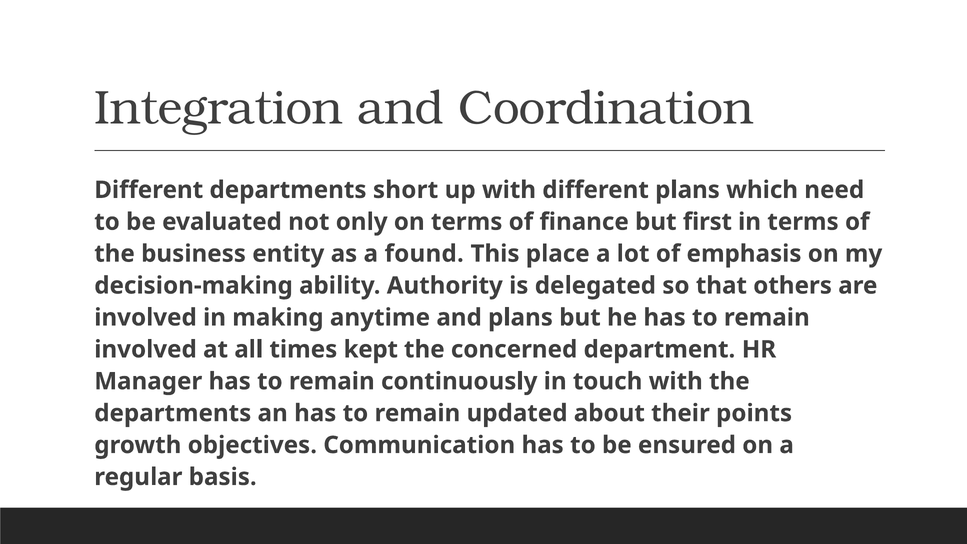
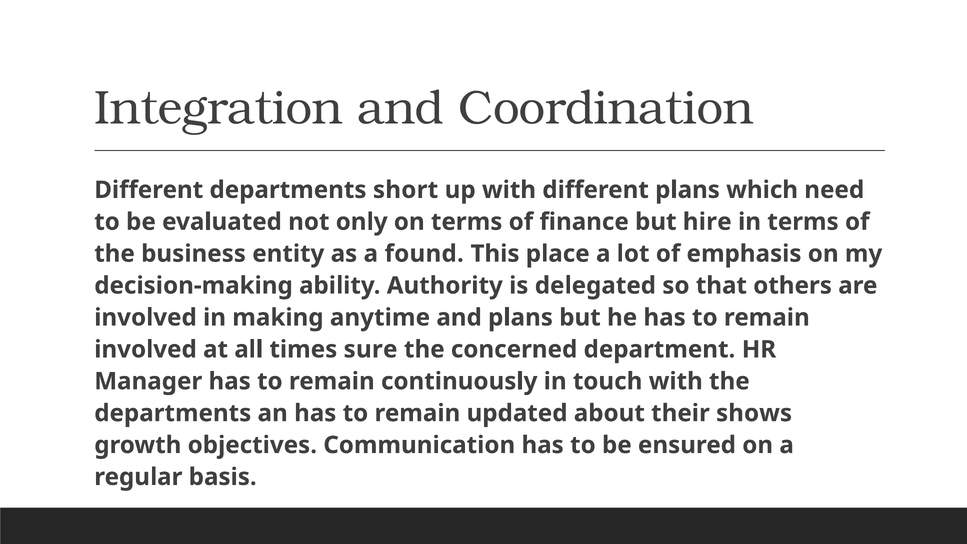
first: first -> hire (707, 222)
kept: kept -> sure (370, 349)
points: points -> shows (754, 413)
